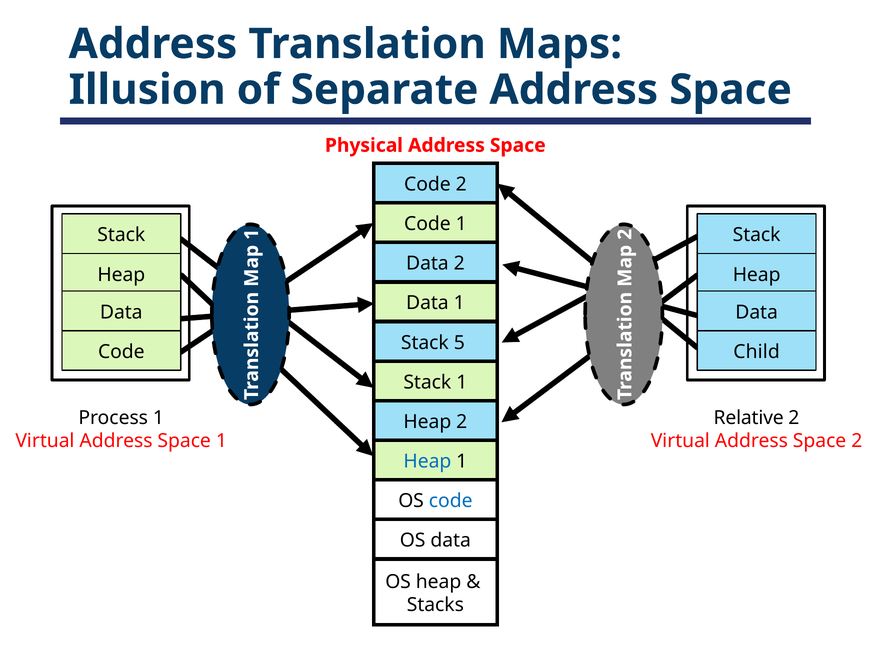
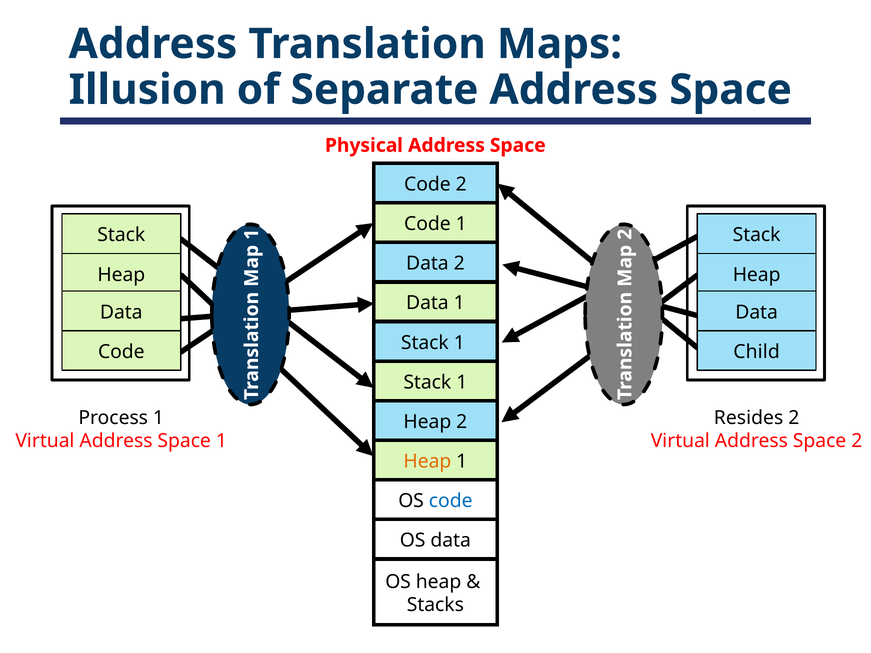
5: 5 -> 1 (459, 343)
Relative: Relative -> Resides (749, 418)
Heap colour: blue -> orange (427, 462)
